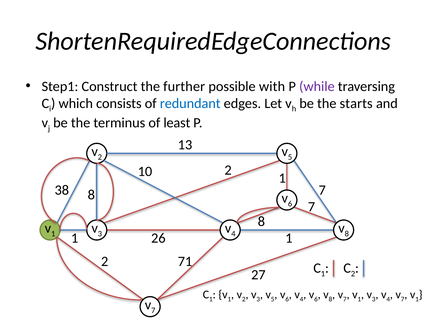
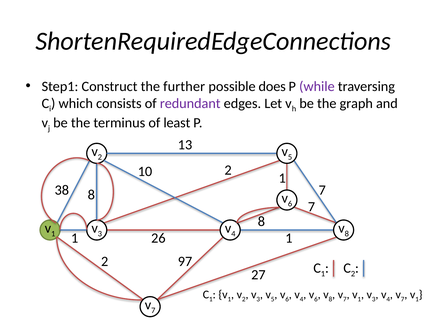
with: with -> does (272, 86)
redundant colour: blue -> purple (190, 103)
starts: starts -> graph (356, 103)
71: 71 -> 97 (185, 262)
